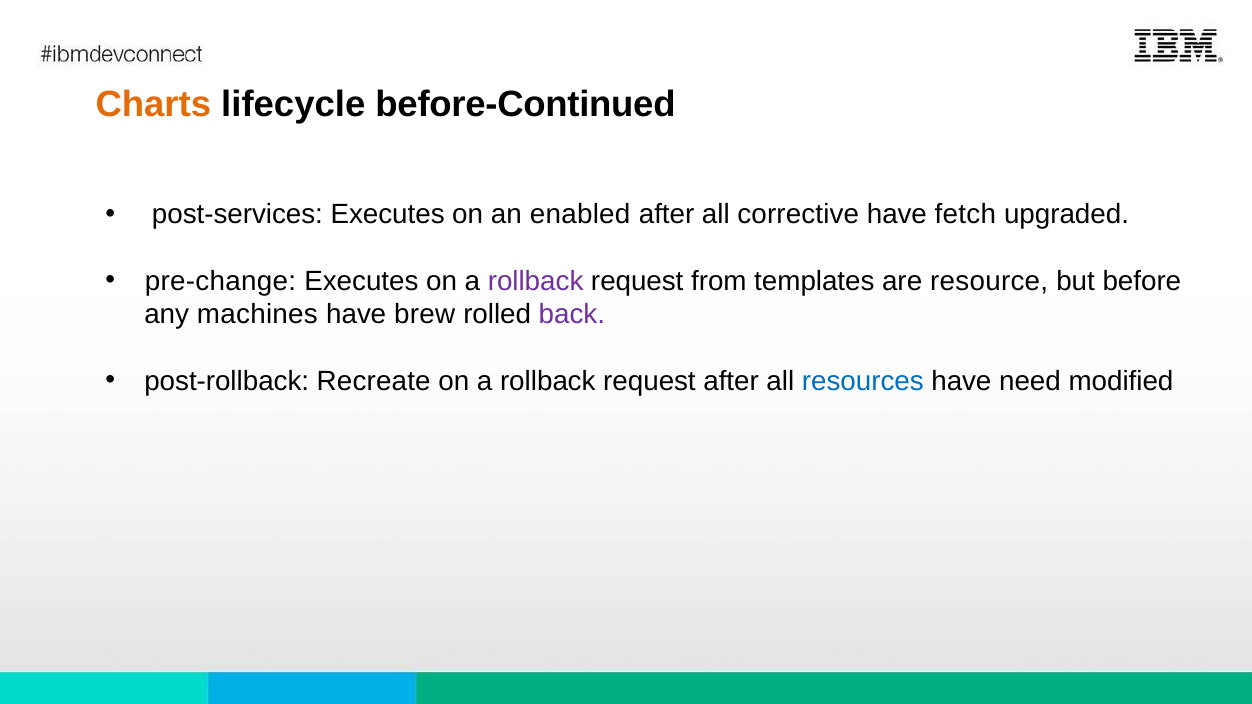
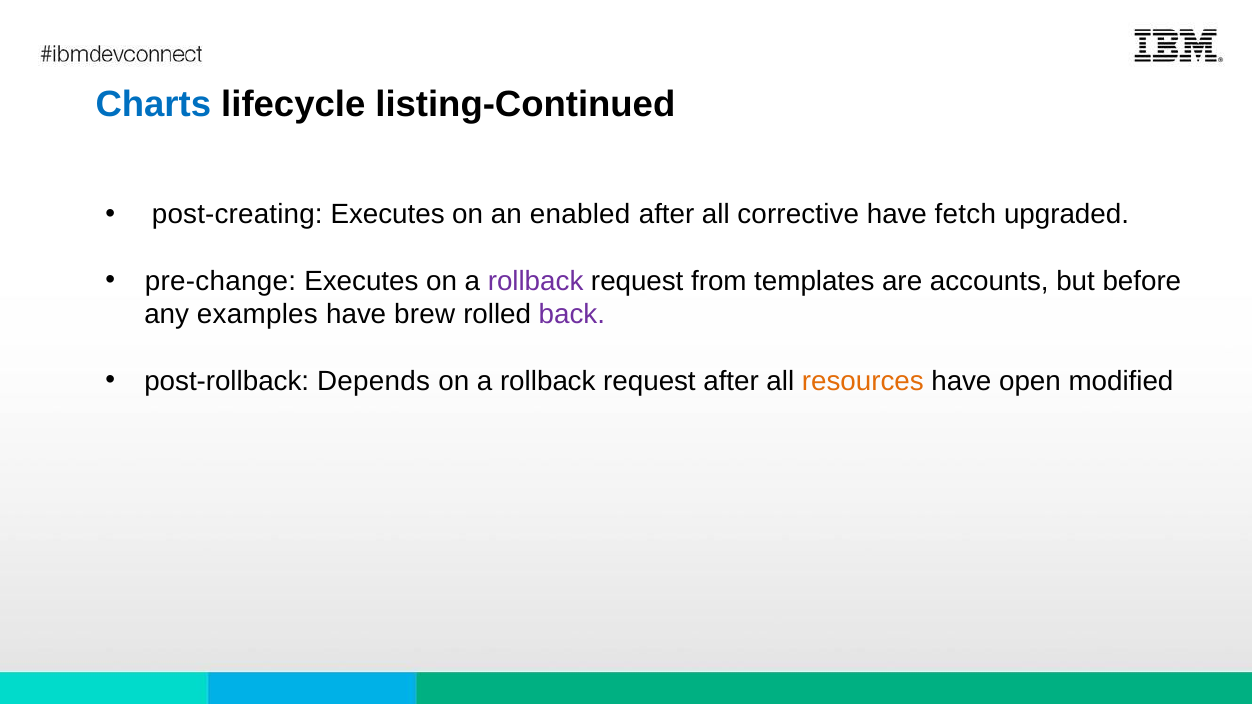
Charts colour: orange -> blue (153, 104)
before-Continued: before-Continued -> listing-Continued (525, 104)
post-services: post-services -> post-creating (237, 215)
resource: resource -> accounts (989, 281)
machines: machines -> examples (257, 315)
Recreate: Recreate -> Depends (374, 381)
resources colour: blue -> orange (863, 381)
need: need -> open (1030, 381)
